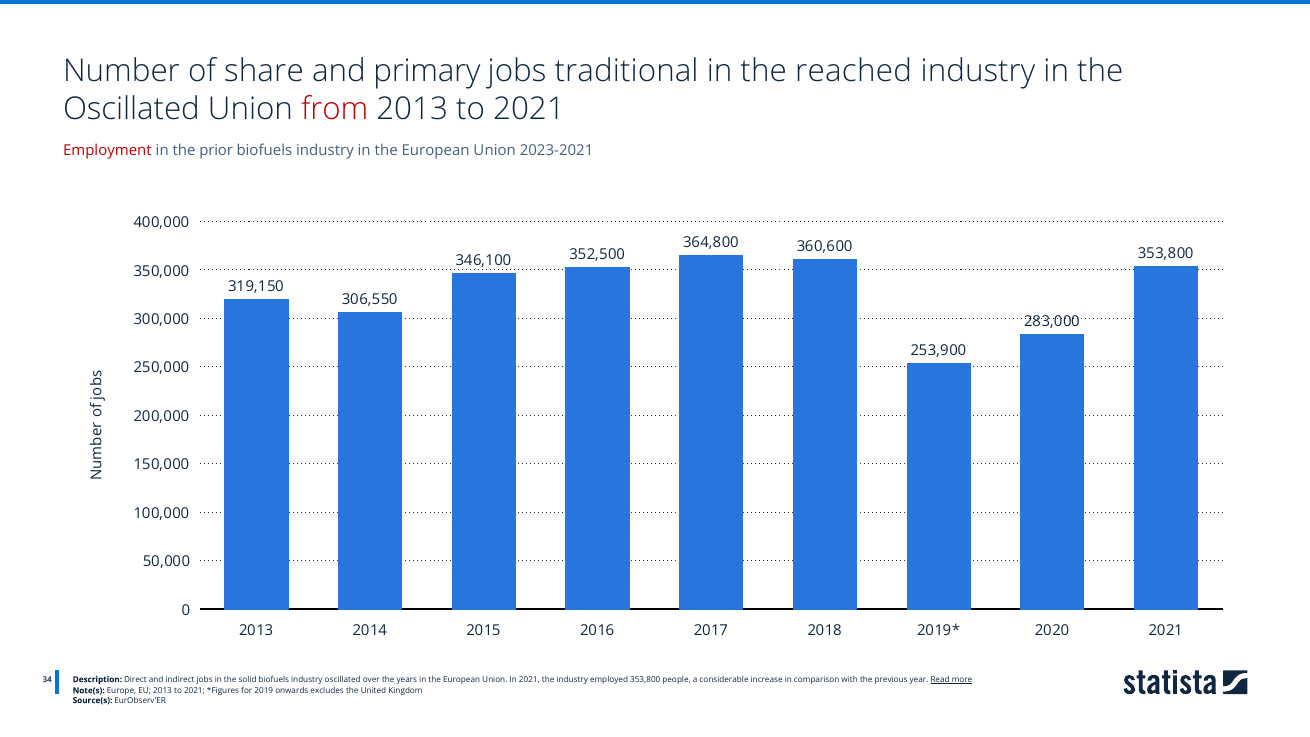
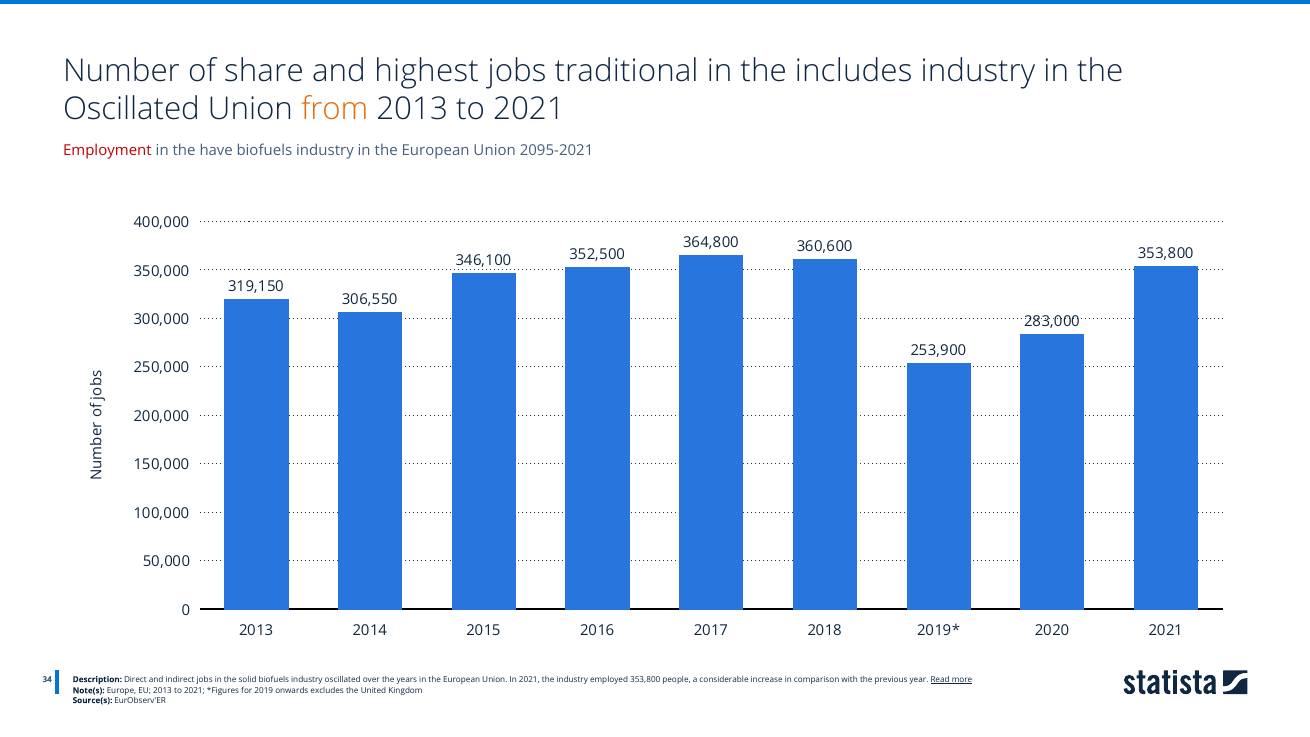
primary: primary -> highest (427, 72)
reached: reached -> includes (854, 72)
from colour: red -> orange (335, 109)
prior: prior -> have (216, 150)
2023-2021: 2023-2021 -> 2095-2021 (557, 150)
